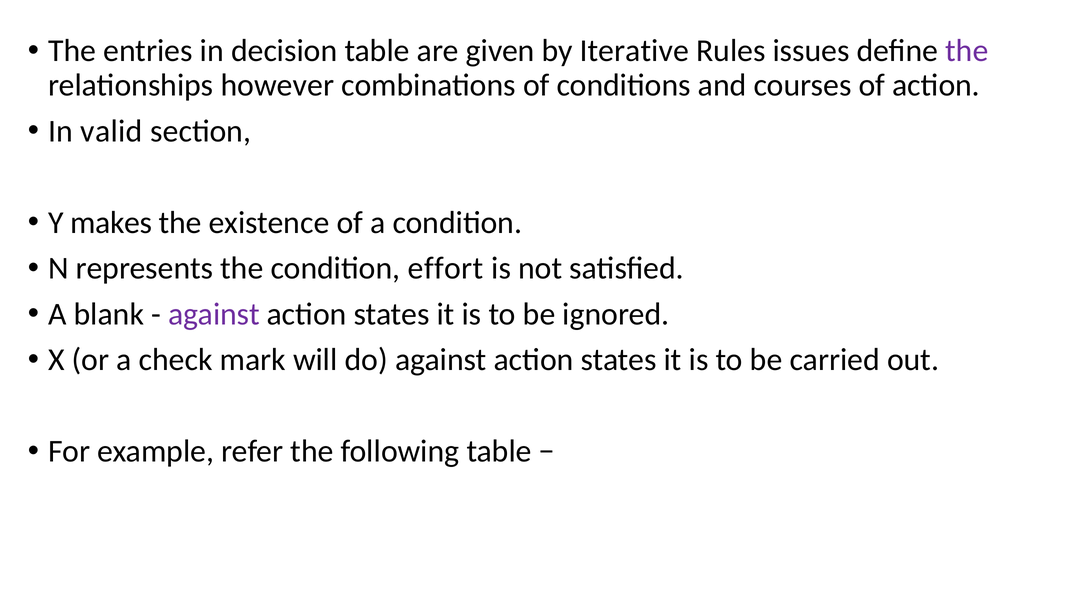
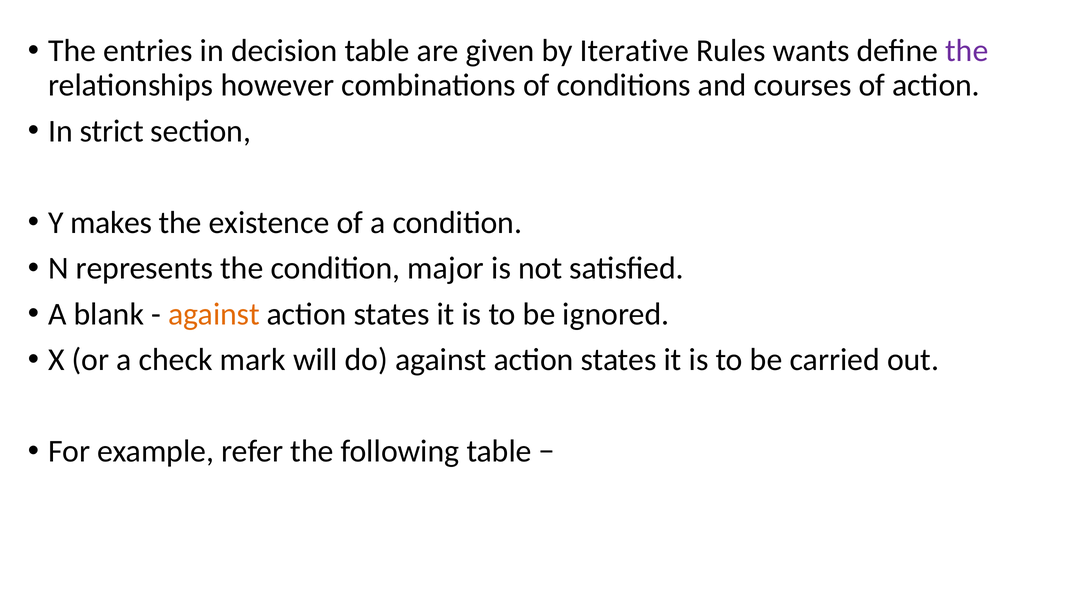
issues: issues -> wants (811, 51)
valid: valid -> strict (112, 131)
effort: effort -> major (446, 268)
against colour: purple -> orange (214, 314)
